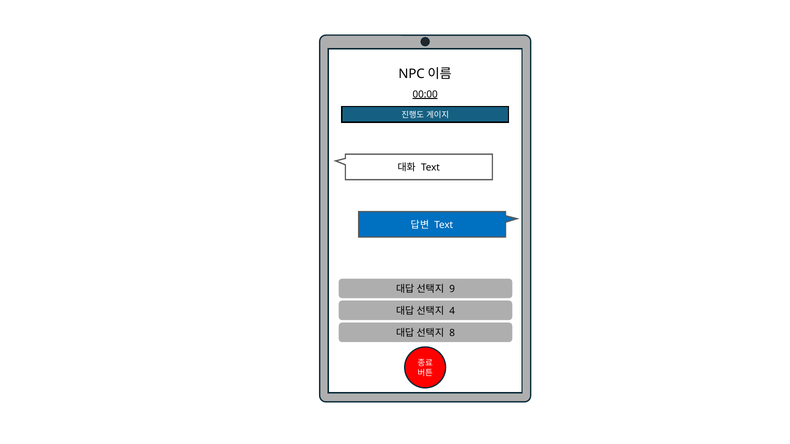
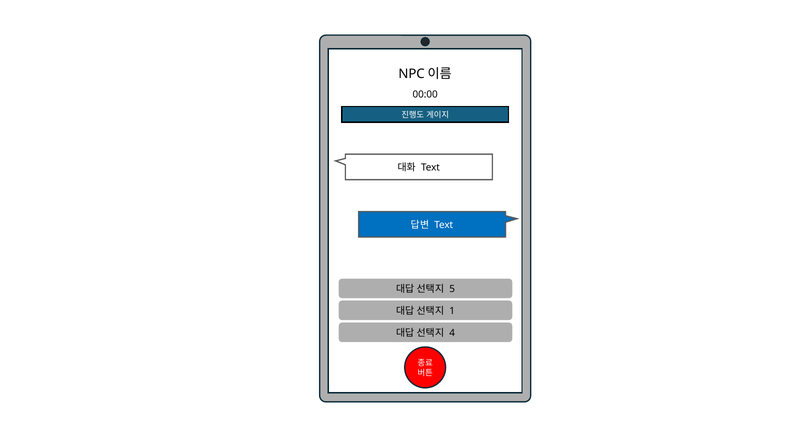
00:00 underline: present -> none (425, 94)
9: 9 -> 5 (452, 289)
4: 4 -> 1 (452, 311)
8: 8 -> 4 (452, 333)
